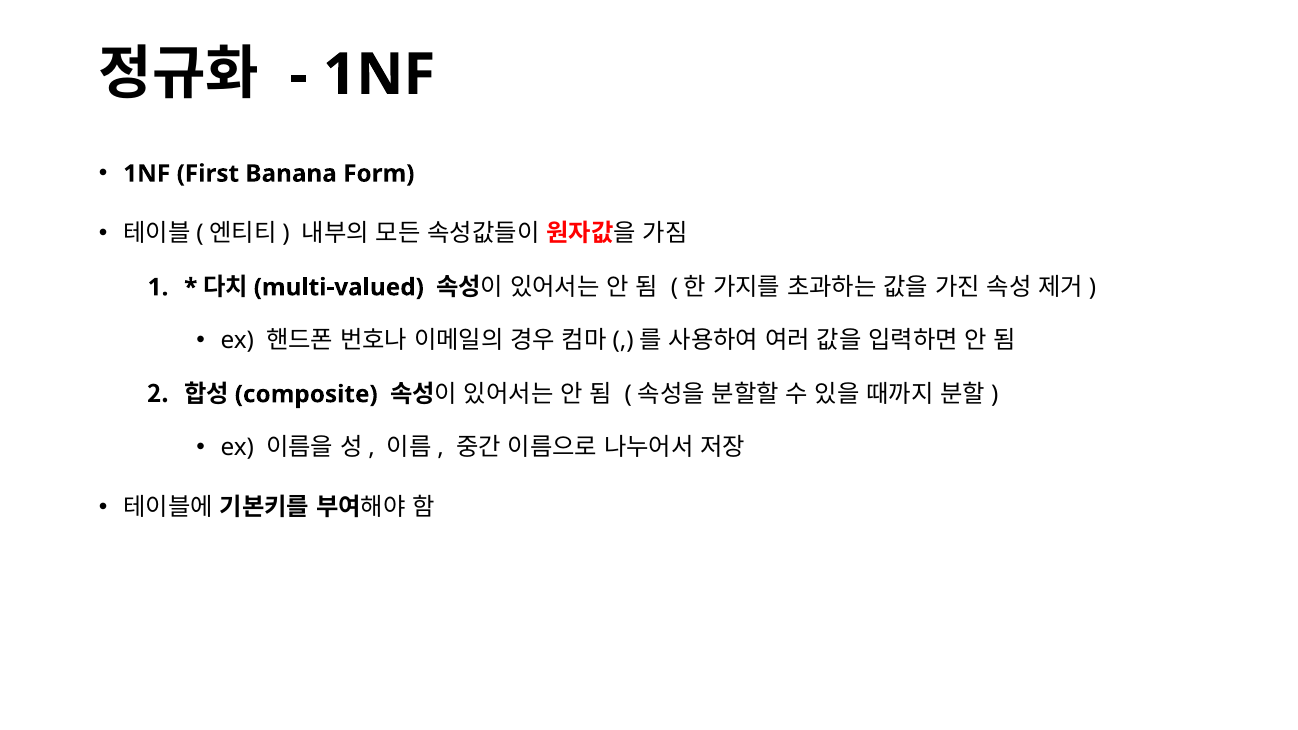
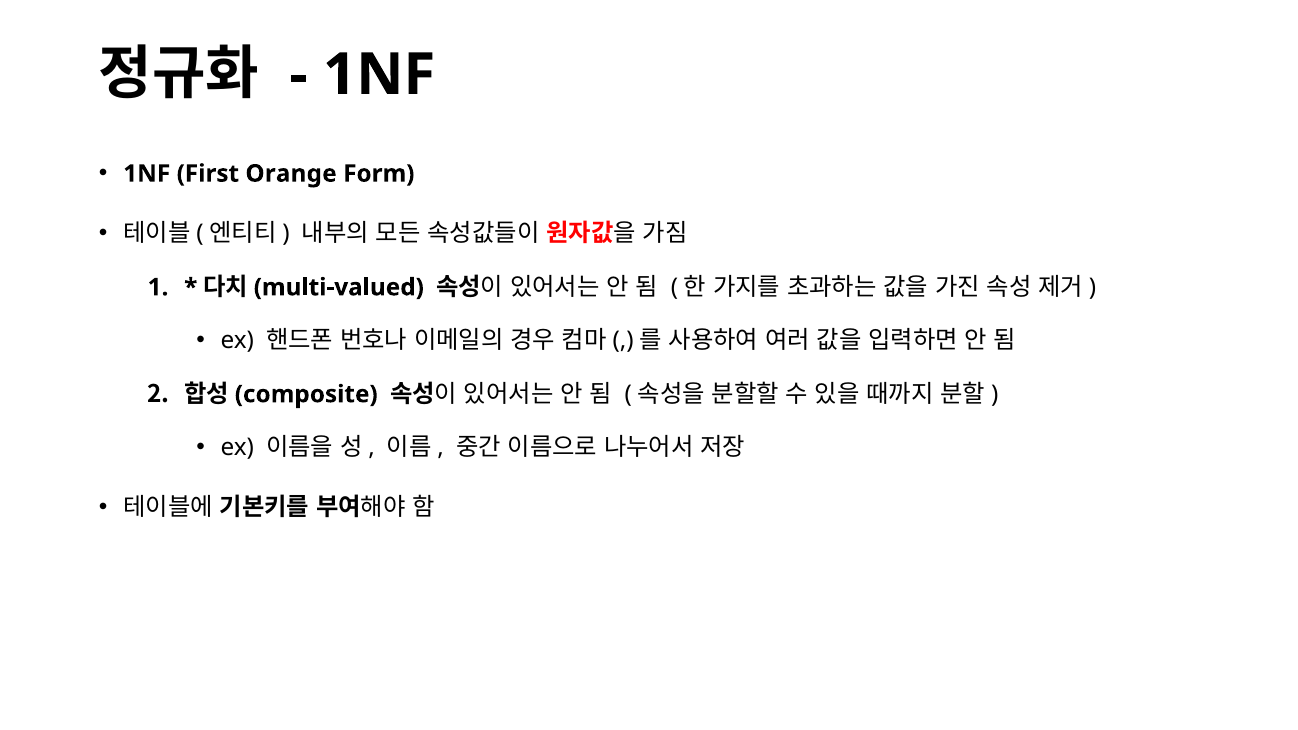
Banana: Banana -> Orange (291, 174)
